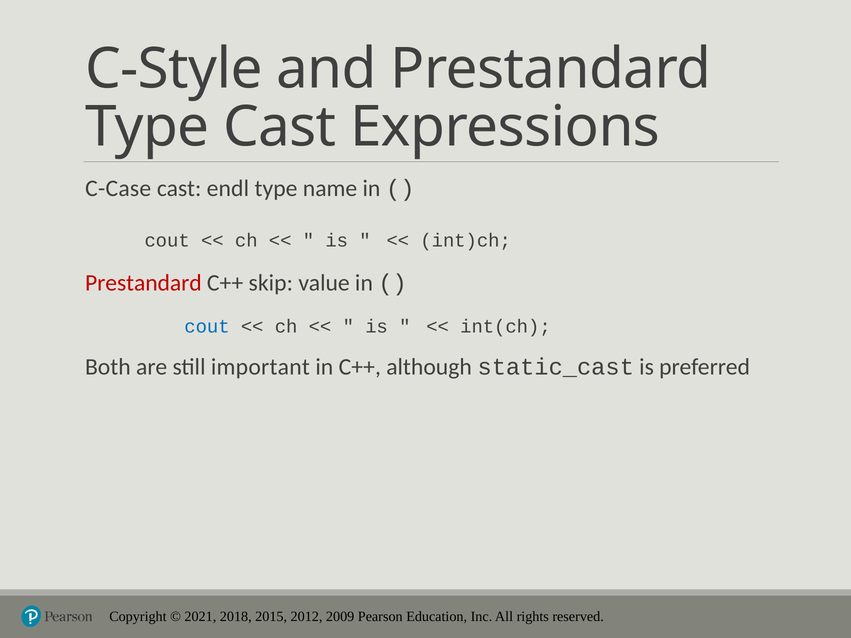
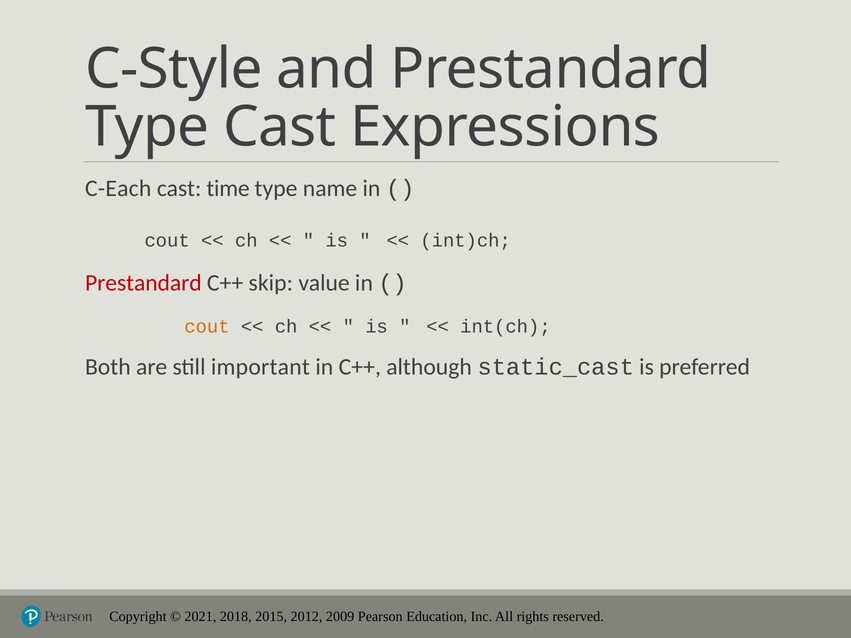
C-Case: C-Case -> C-Each (118, 189)
endl: endl -> time (228, 189)
cout colour: blue -> orange (207, 327)
